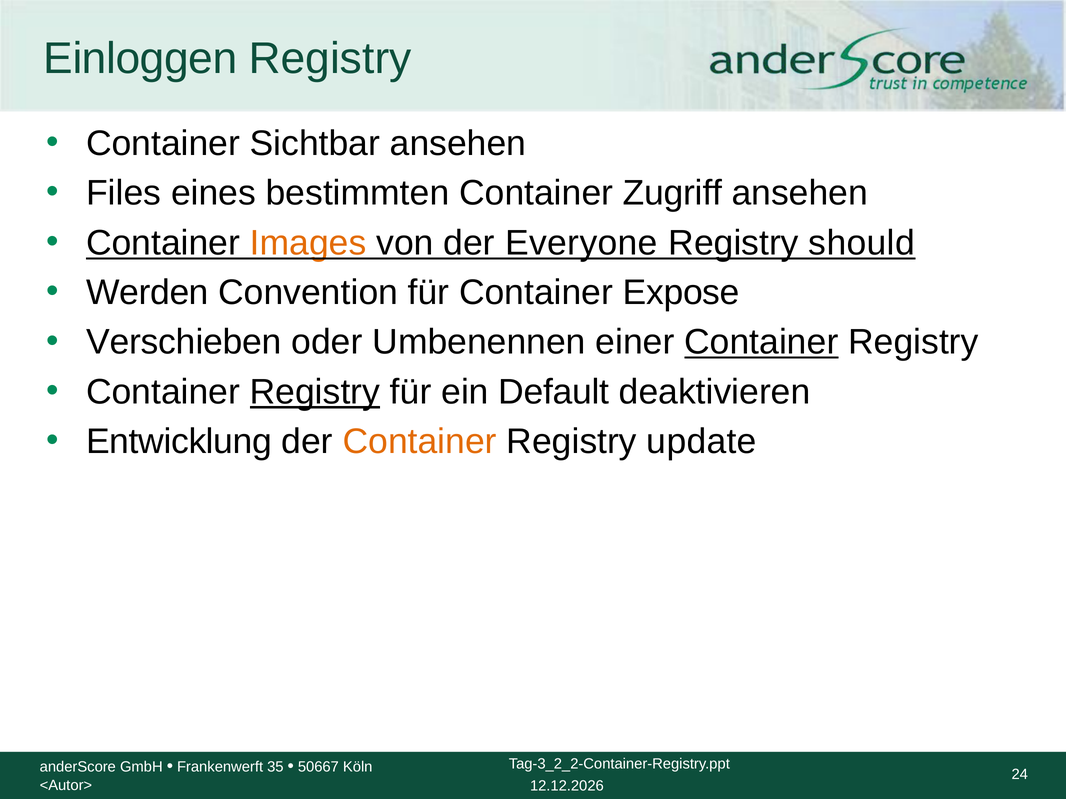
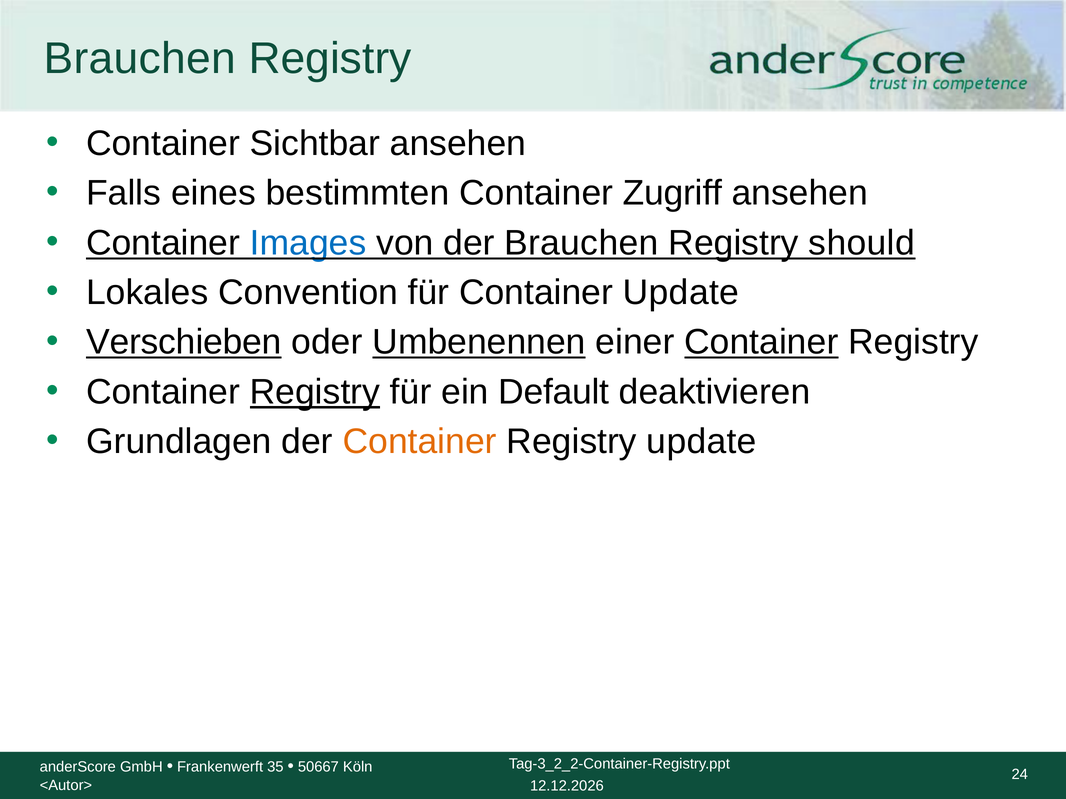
Einloggen: Einloggen -> Brauchen (140, 58)
Files: Files -> Falls (124, 193)
Images colour: orange -> blue (308, 243)
der Everyone: Everyone -> Brauchen (581, 243)
Werden: Werden -> Lokales (147, 293)
Container Expose: Expose -> Update (681, 293)
Verschieben underline: none -> present (184, 342)
Umbenennen underline: none -> present (479, 342)
Entwicklung: Entwicklung -> Grundlagen (179, 442)
